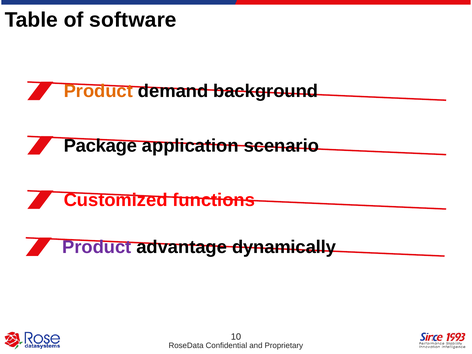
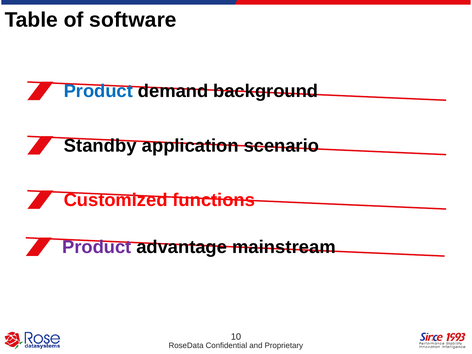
Product colour: orange -> blue (98, 91)
Package: Package -> Standby (100, 146)
dynamically: dynamically -> mainstream (284, 247)
